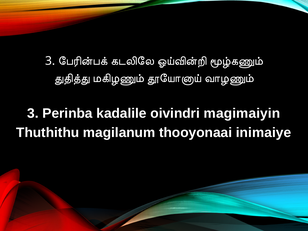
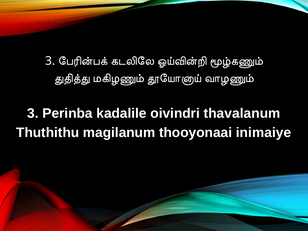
magimaiyin: magimaiyin -> thavalanum (242, 113)
